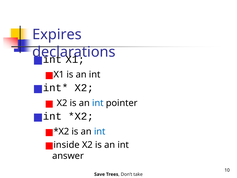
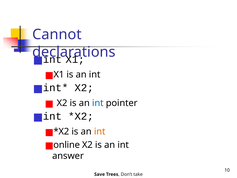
Expires: Expires -> Cannot (57, 34)
int colour: blue -> orange (100, 131)
inside: inside -> online (67, 145)
